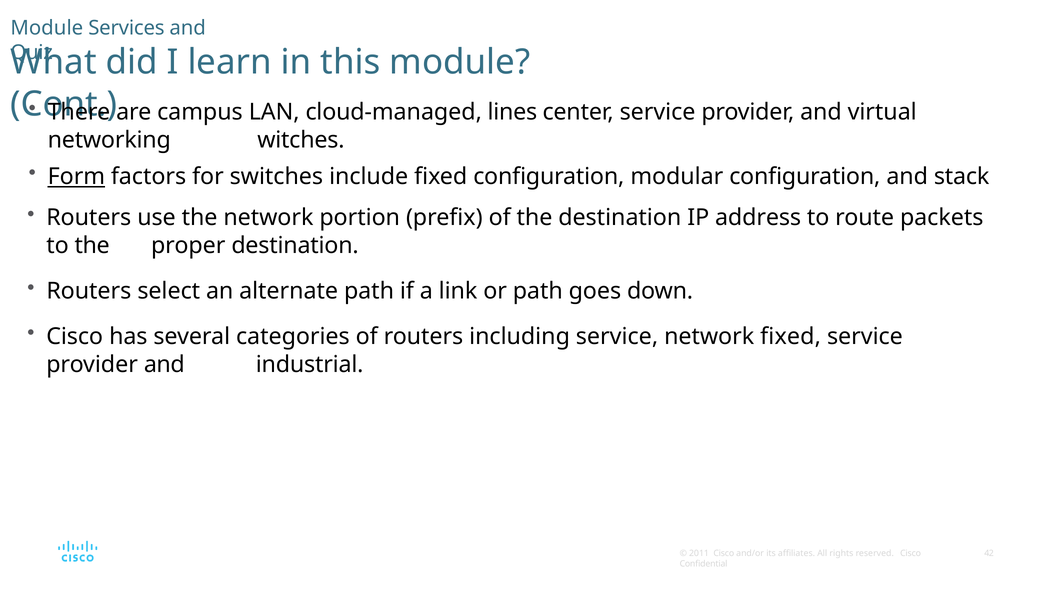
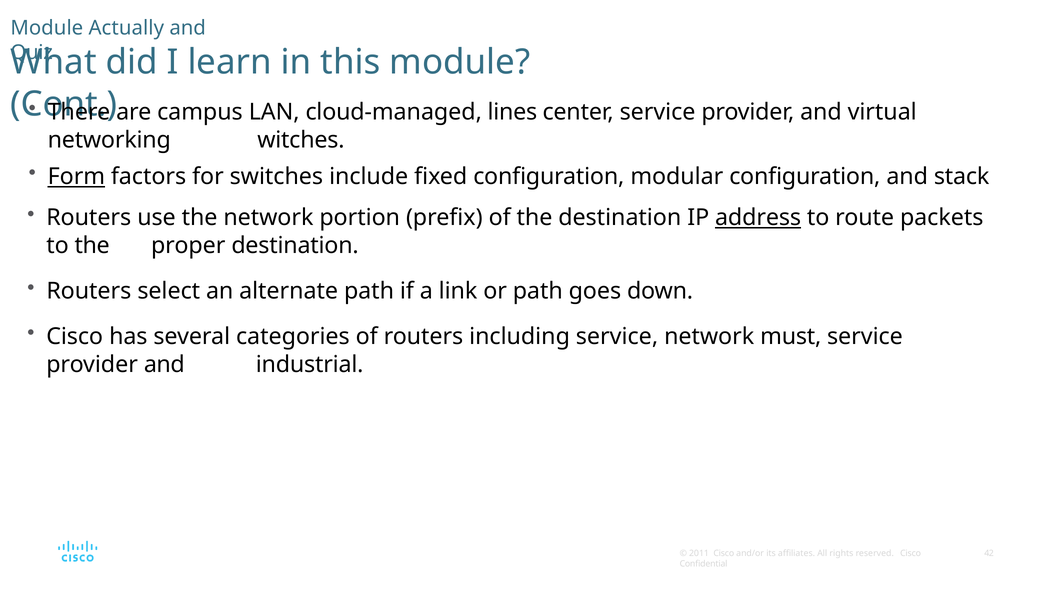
Services: Services -> Actually (126, 28)
address underline: none -> present (758, 218)
network fixed: fixed -> must (791, 336)
